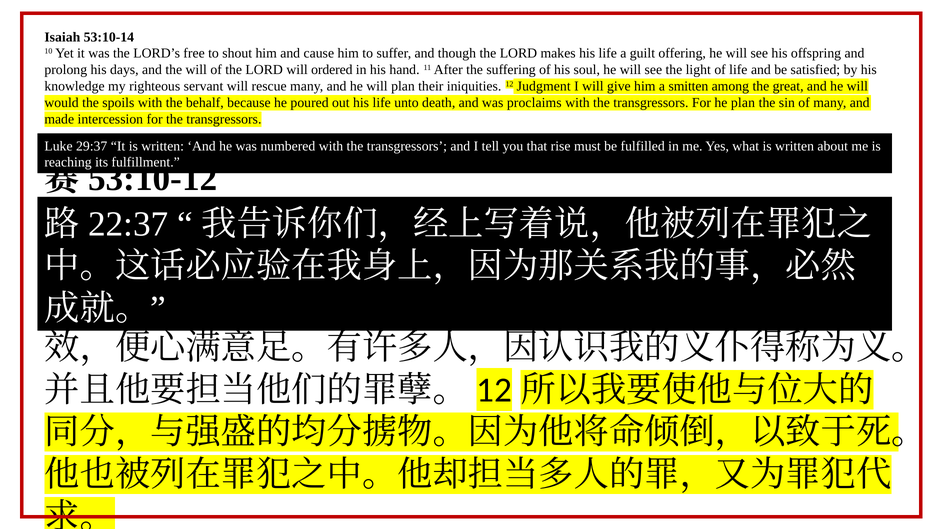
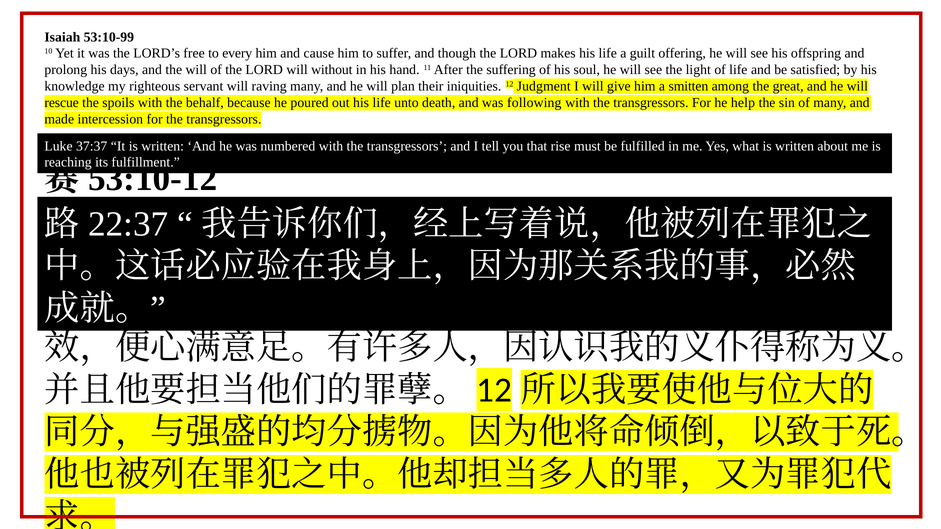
53:10-14: 53:10-14 -> 53:10-99 (109, 37)
shout: shout -> every (237, 53)
ordered: ordered -> without (332, 70)
rescue: rescue -> raving (269, 86)
would: would -> rescue (62, 103)
proclaims: proclaims -> following (534, 103)
he plan: plan -> help (743, 103)
29:37: 29:37 -> 37:37 (92, 146)
